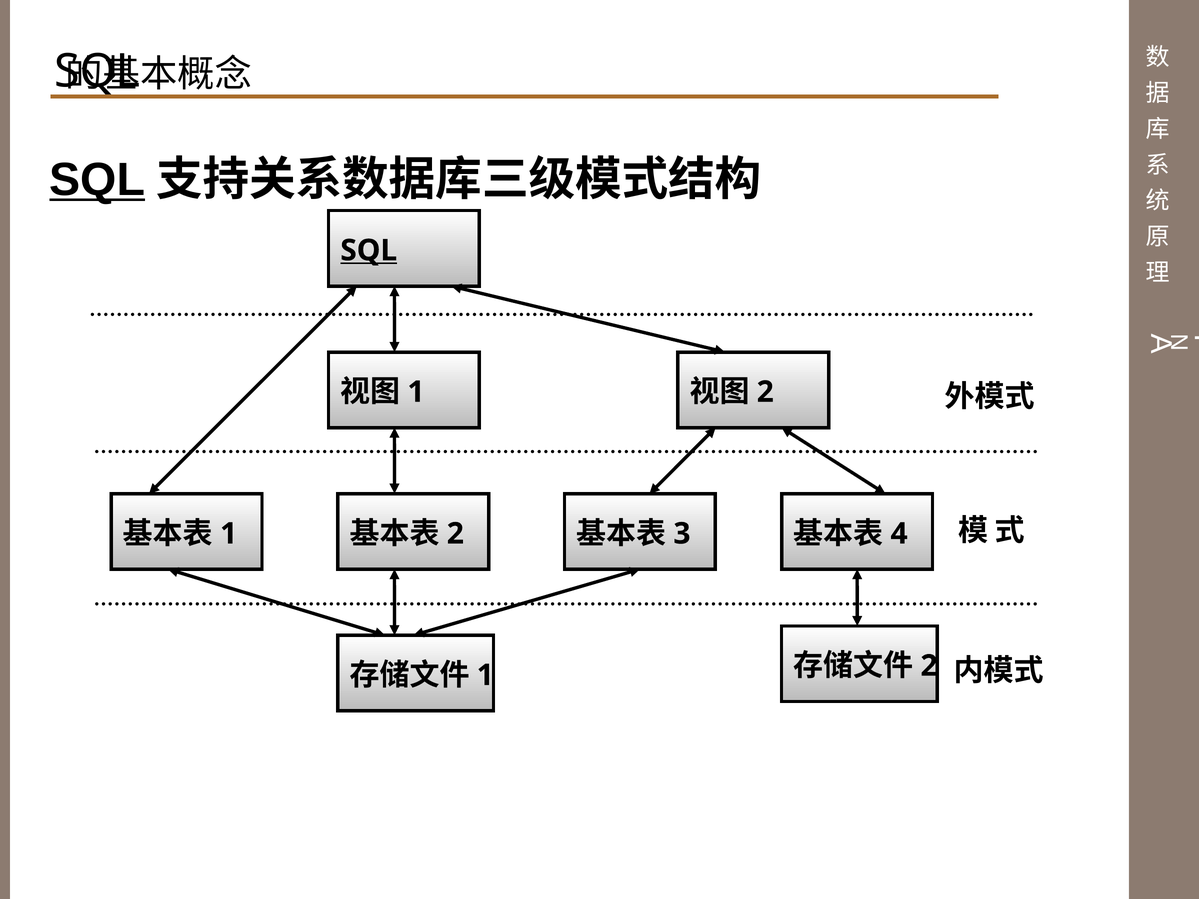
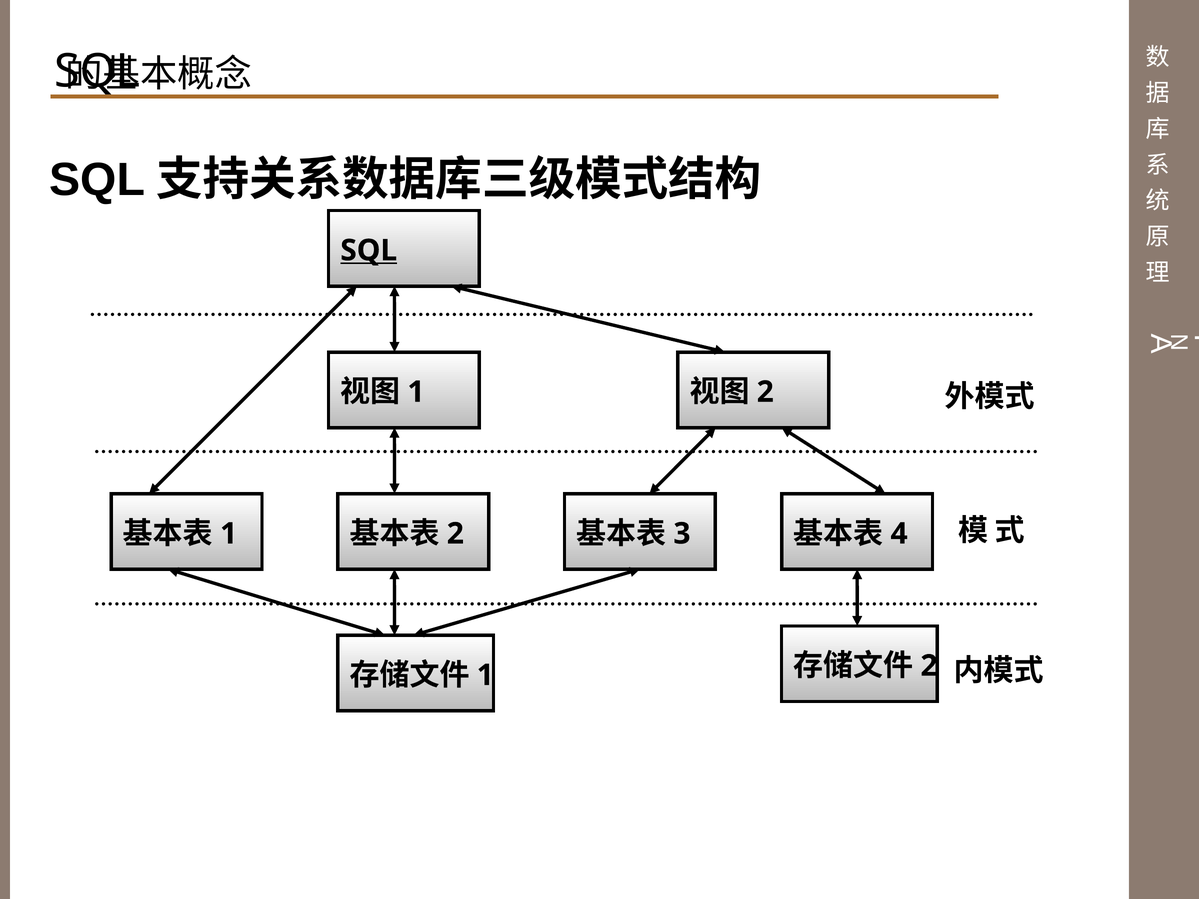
SQL underline: present -> none (97, 180)
